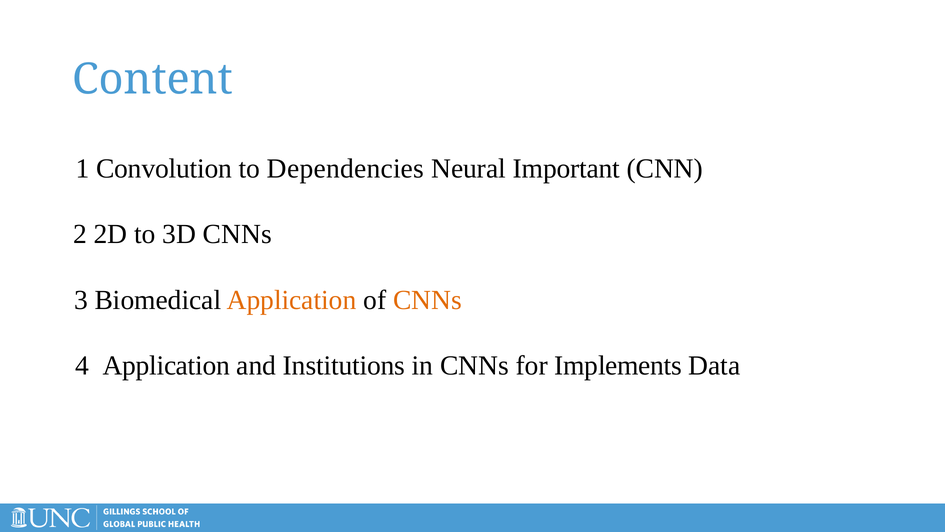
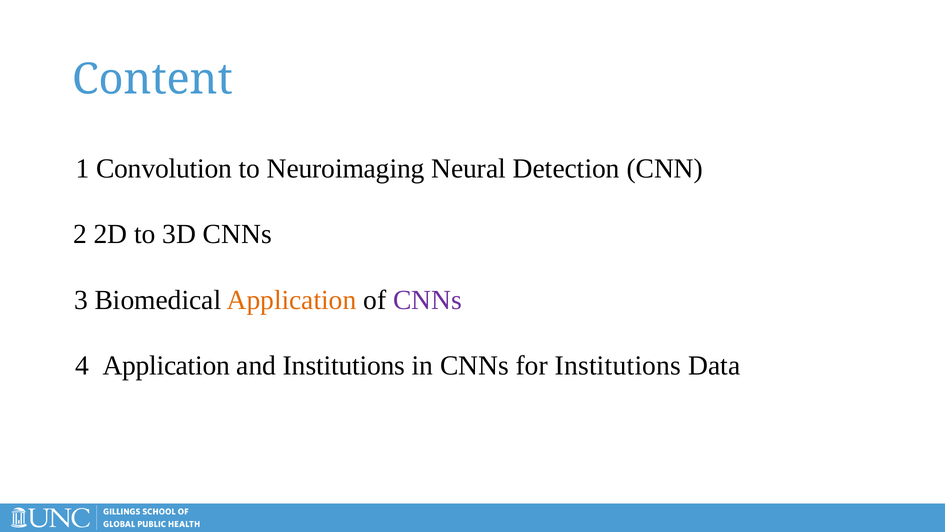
Dependencies: Dependencies -> Neuroimaging (346, 168)
Important: Important -> Detection (566, 168)
CNNs colour: orange -> purple (427, 300)
for Implements: Implements -> Institutions (618, 365)
